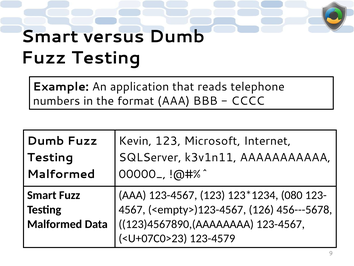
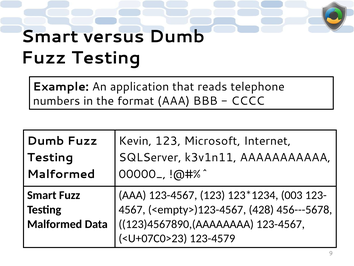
080: 080 -> 003 (292, 195)
126: 126 -> 428 (261, 209)
